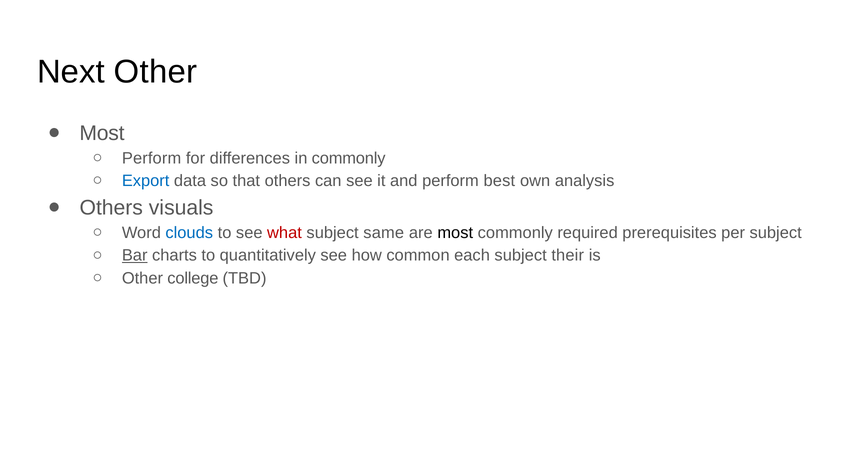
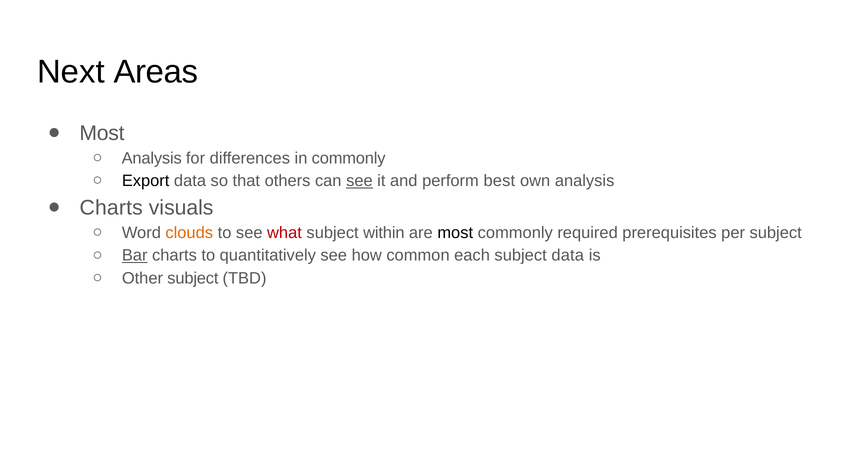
Next Other: Other -> Areas (156, 72)
Perform: Perform -> Analysis (152, 158)
Export colour: blue -> black (146, 181)
see underline: none -> present (359, 181)
Others: Others -> Charts (111, 208)
clouds colour: blue -> orange (189, 233)
same: same -> within (384, 233)
subject their: their -> data (568, 255)
Other college: college -> subject (193, 278)
